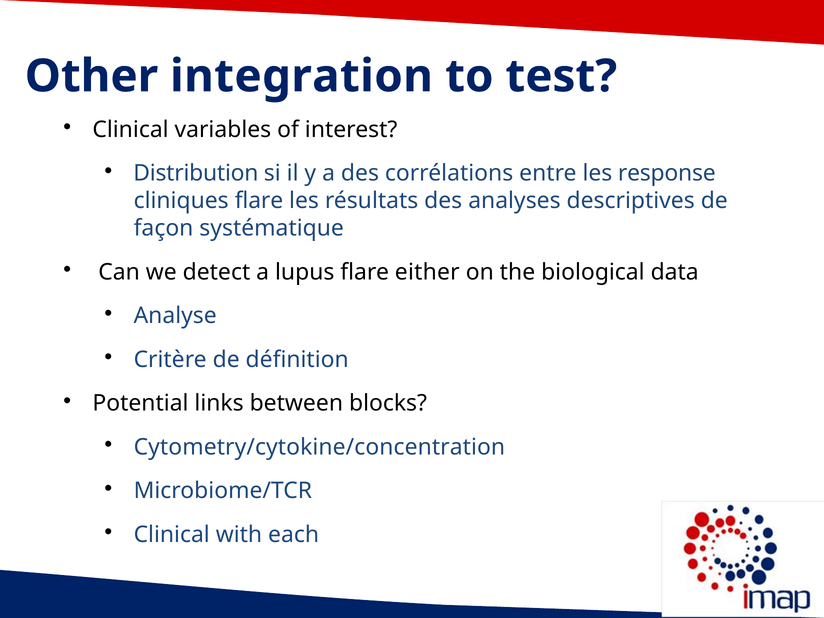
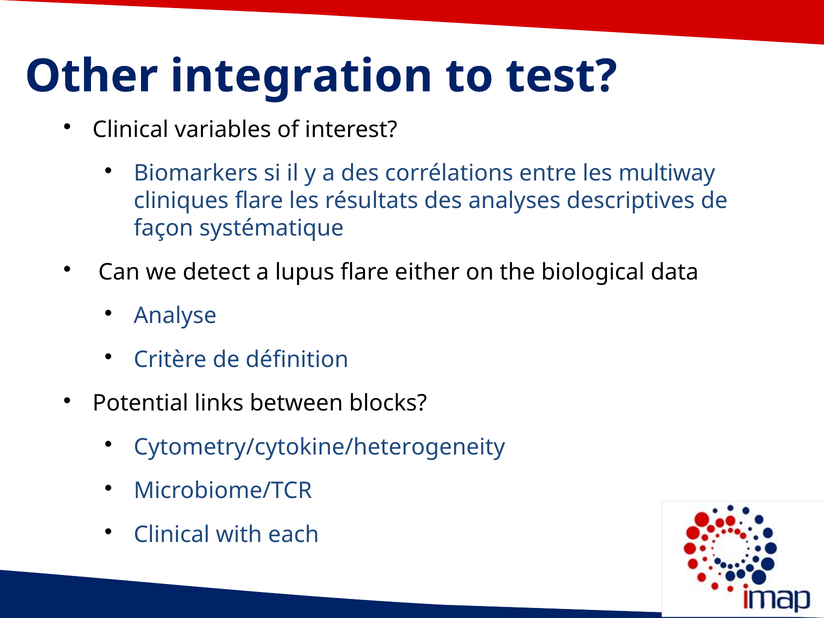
Distribution: Distribution -> Biomarkers (196, 173)
response: response -> multiway (667, 173)
Cytometry/cytokine/concentration: Cytometry/cytokine/concentration -> Cytometry/cytokine/heterogeneity (319, 447)
